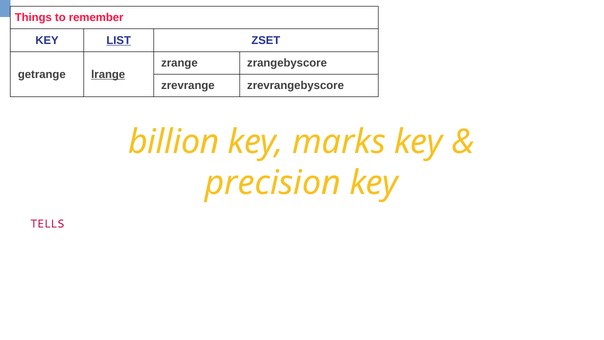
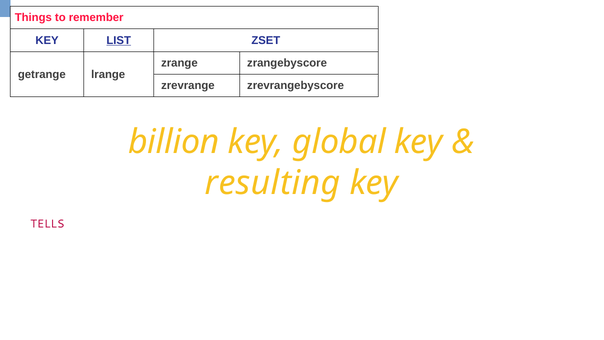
lrange underline: present -> none (108, 74)
marks: marks -> global (339, 142)
precision: precision -> resulting (273, 183)
